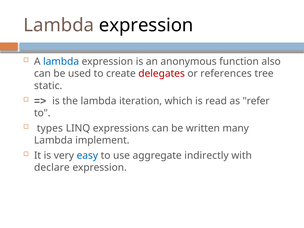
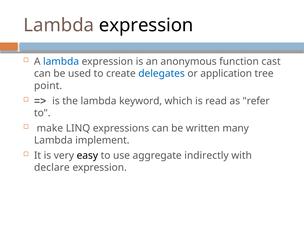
also: also -> cast (271, 61)
delegates colour: red -> blue (162, 74)
references: references -> application (226, 74)
static: static -> point (48, 86)
iteration: iteration -> keyword (141, 101)
types: types -> make (50, 128)
easy colour: blue -> black (87, 155)
